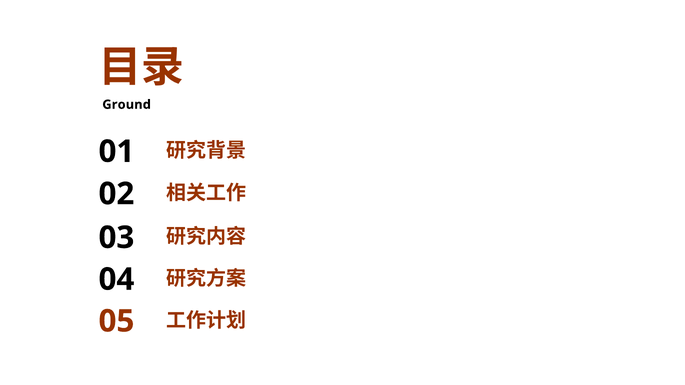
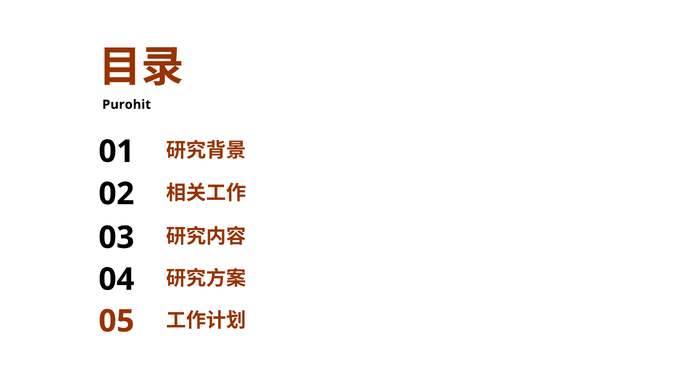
Ground: Ground -> Purohit (127, 105)
